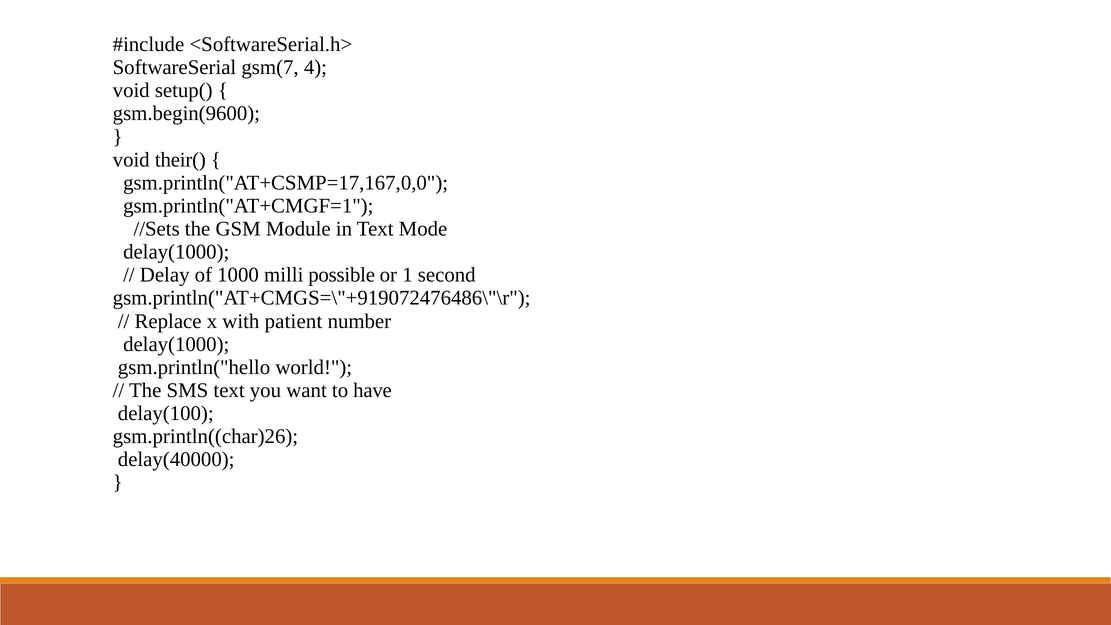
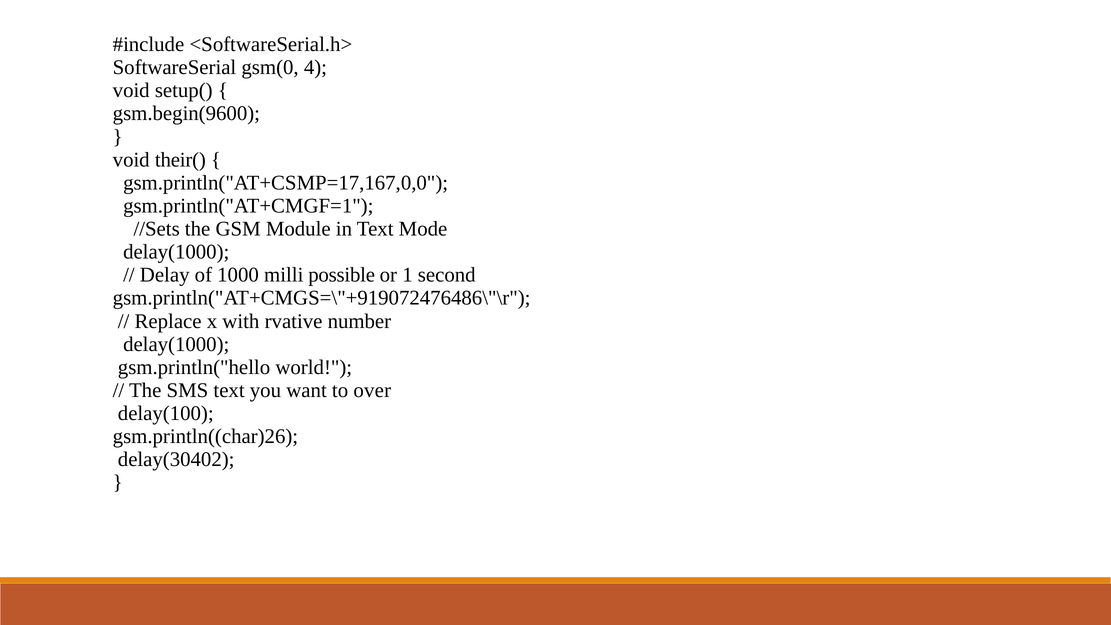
gsm(7: gsm(7 -> gsm(0 (270, 67)
patient: patient -> rvative (294, 321)
have: have -> over (372, 390)
delay(40000: delay(40000 -> delay(30402 (176, 460)
